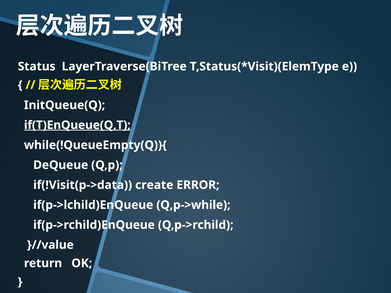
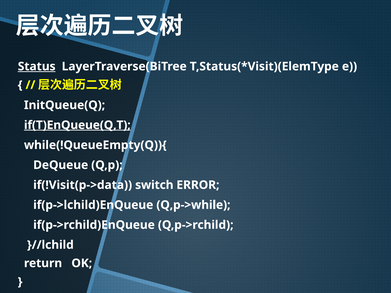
Status underline: none -> present (37, 66)
create: create -> switch (154, 185)
}//value: }//value -> }//lchild (50, 245)
